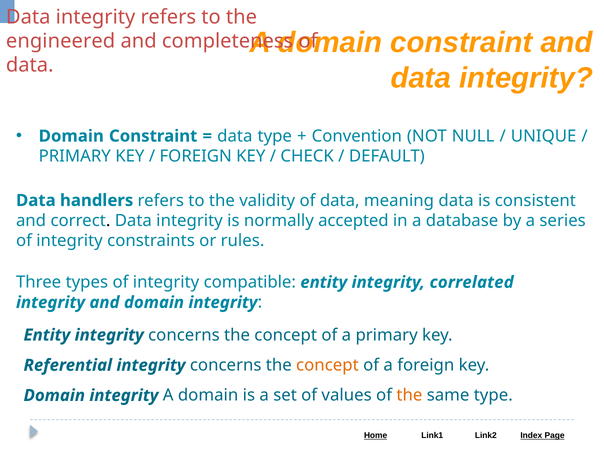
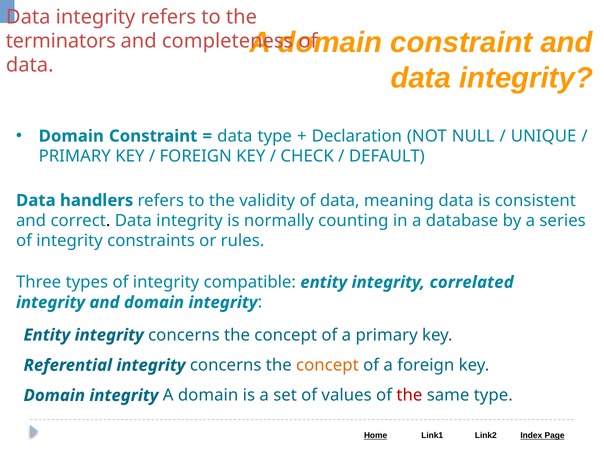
engineered: engineered -> terminators (61, 41)
Convention: Convention -> Declaration (357, 136)
accepted: accepted -> counting (353, 221)
the colour: orange -> red (409, 395)
